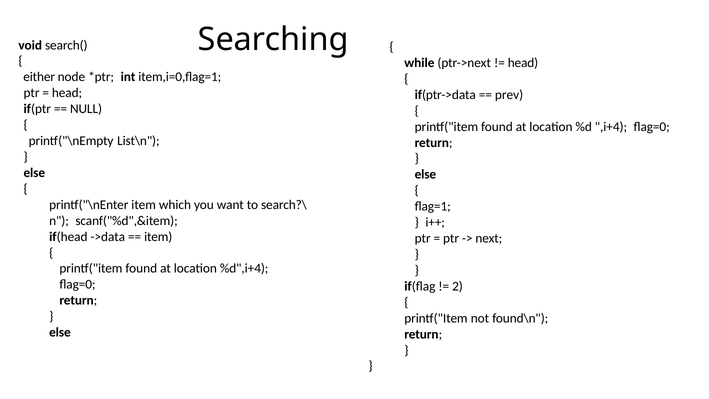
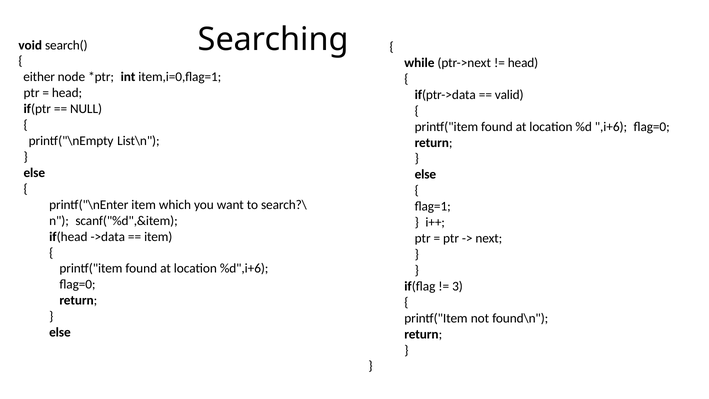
prev: prev -> valid (509, 95)
,i+4: ,i+4 -> ,i+6 (611, 127)
%d",i+4: %d",i+4 -> %d",i+6 (244, 268)
2: 2 -> 3 (458, 286)
